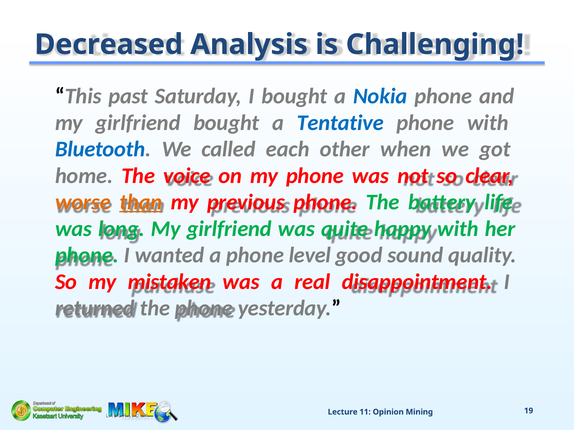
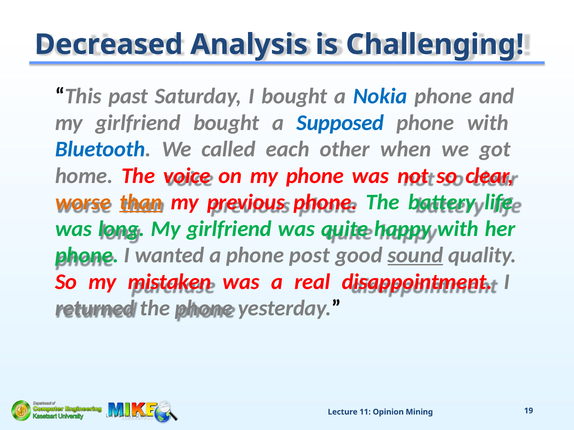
Tentative: Tentative -> Supposed (340, 123)
level: level -> post (310, 255)
sound underline: none -> present (415, 255)
